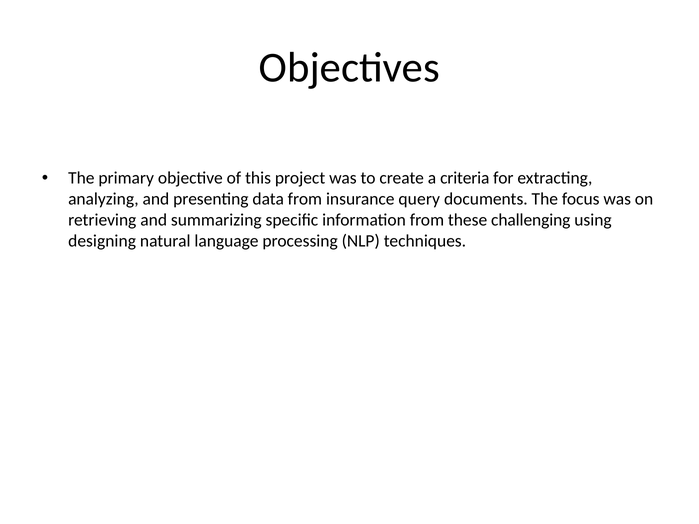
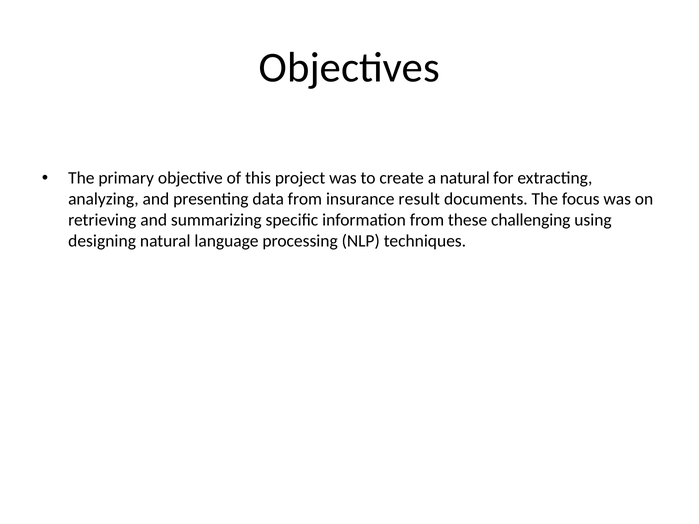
a criteria: criteria -> natural (465, 178)
query: query -> result (419, 199)
